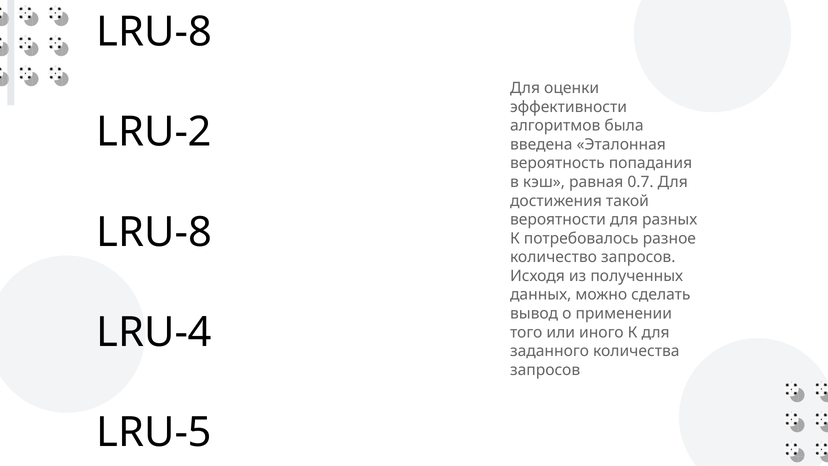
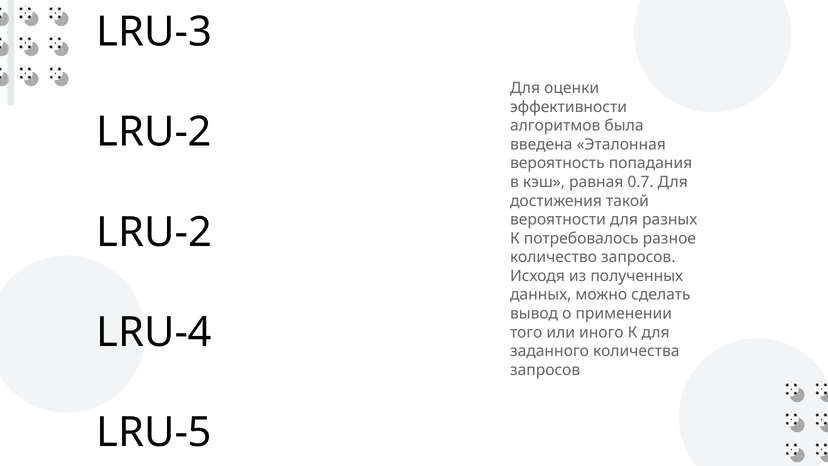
LRU-8: LRU-8 -> LRU-3 (154, 32)
LRU-8: LRU-8 -> LRU-2 (154, 232)
